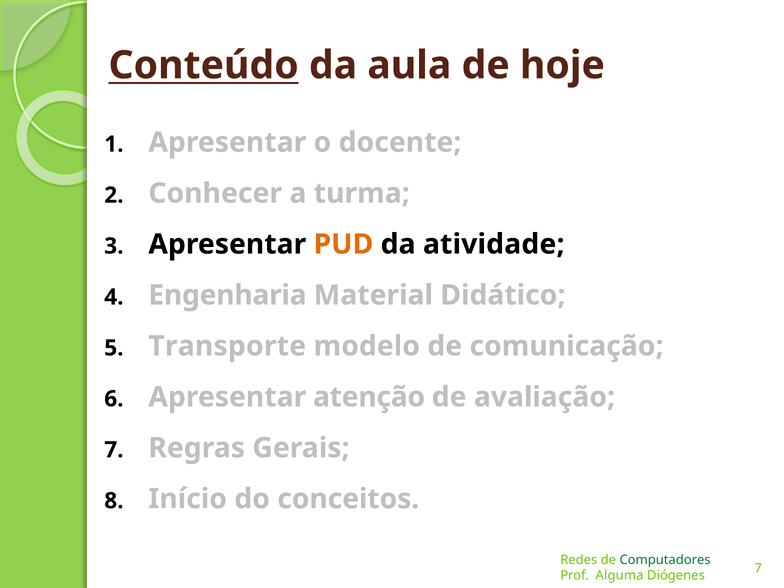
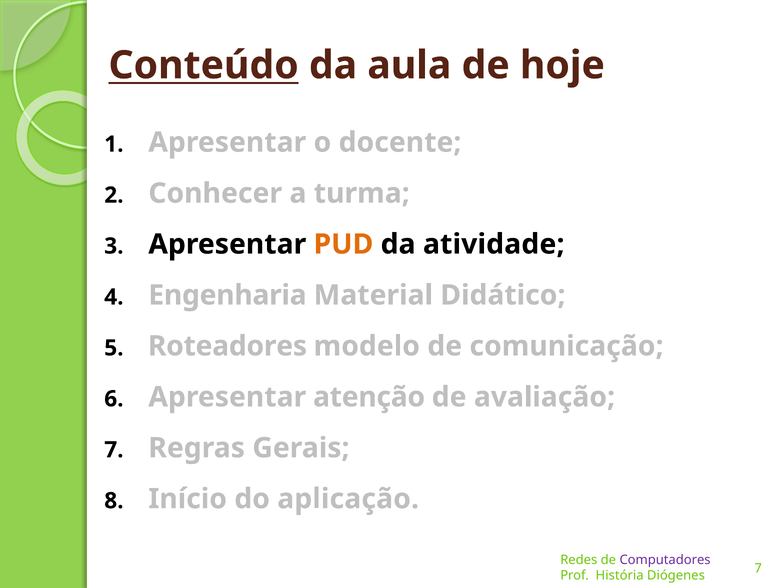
Transporte: Transporte -> Roteadores (227, 346)
conceitos: conceitos -> aplicação (348, 499)
Computadores colour: green -> purple (665, 560)
Alguma: Alguma -> História (620, 576)
